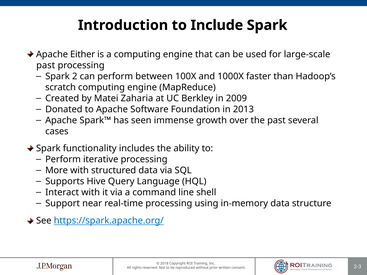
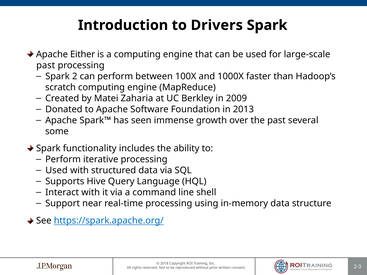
Include: Include -> Drivers (217, 25)
cases: cases -> some (57, 131)
More: More -> Used (57, 171)
